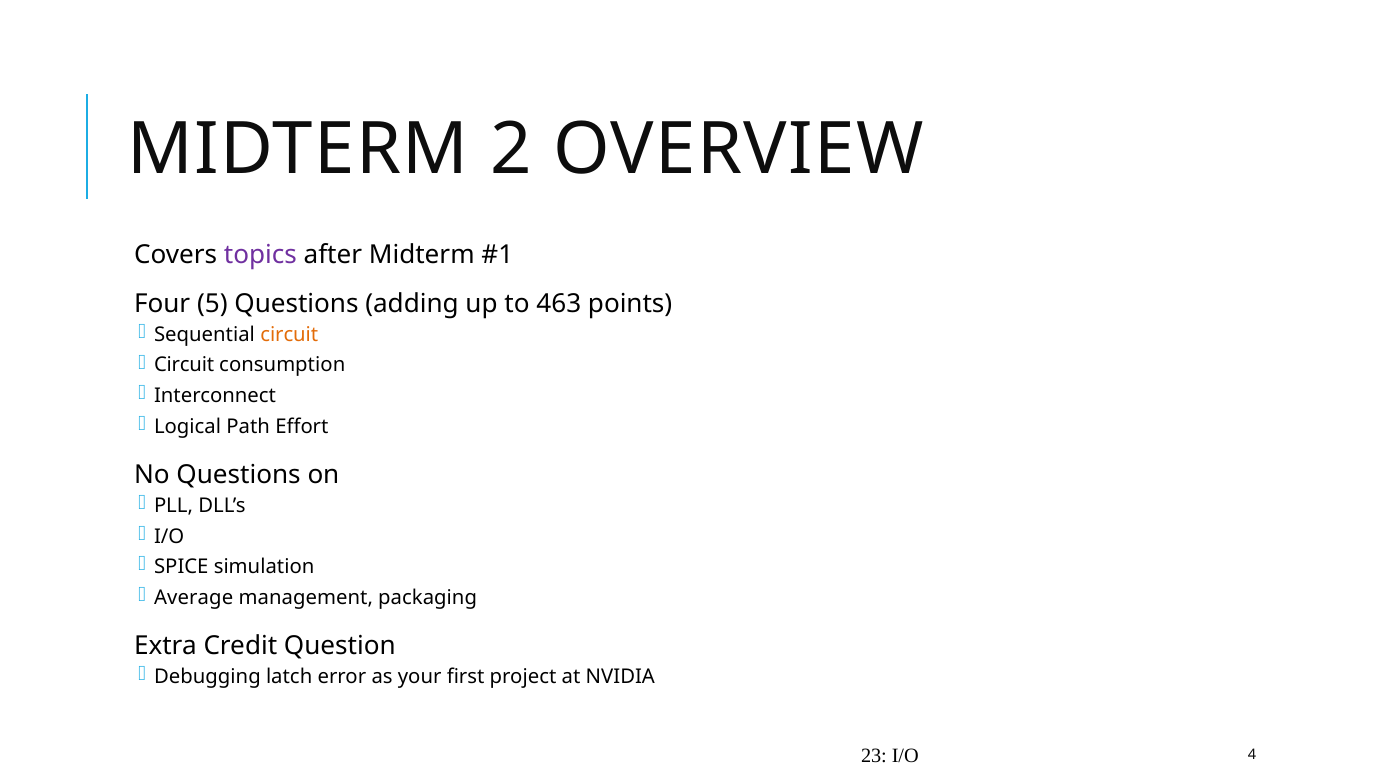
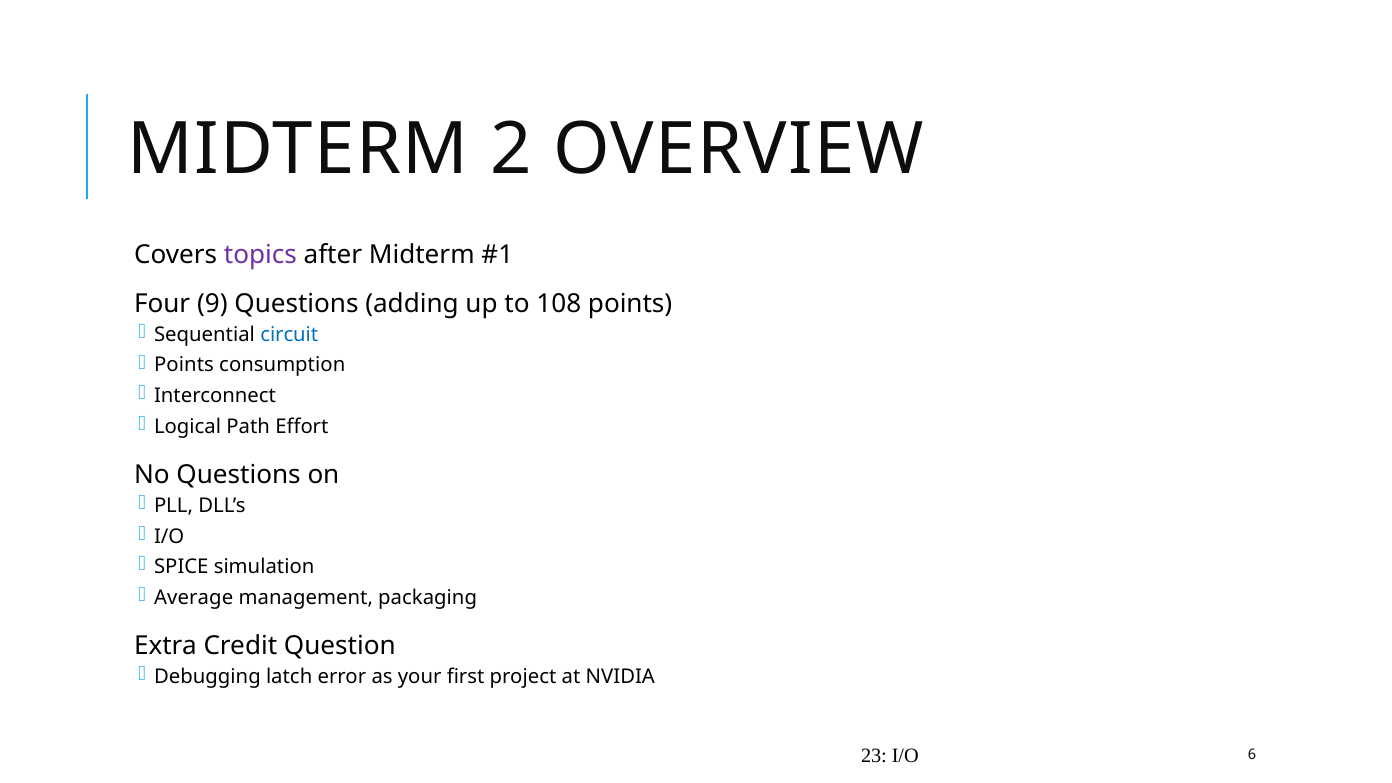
5: 5 -> 9 (212, 304)
463: 463 -> 108 (559, 304)
circuit colour: orange -> blue (289, 335)
Circuit: Circuit -> Points (184, 365)
4: 4 -> 6 (1252, 754)
